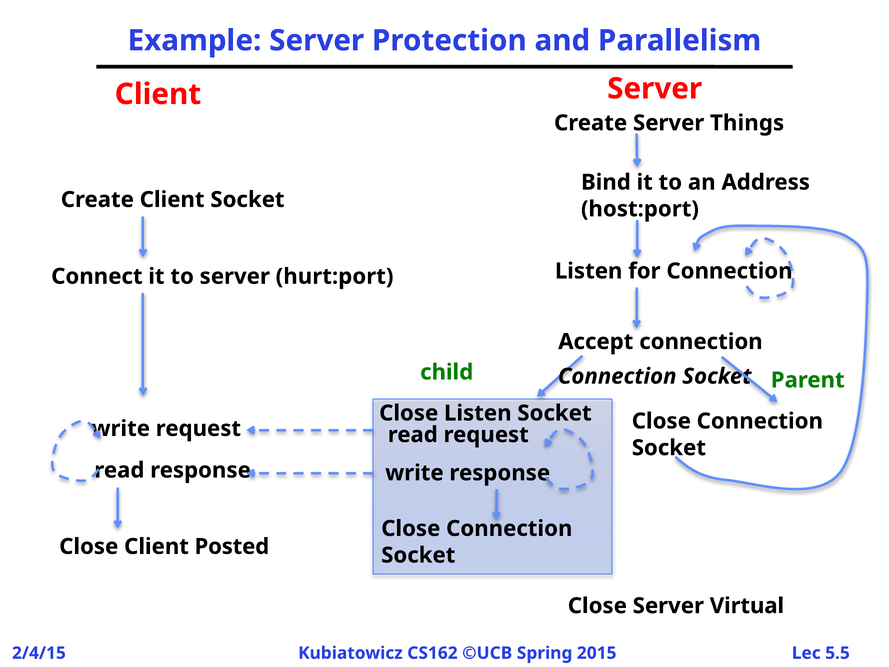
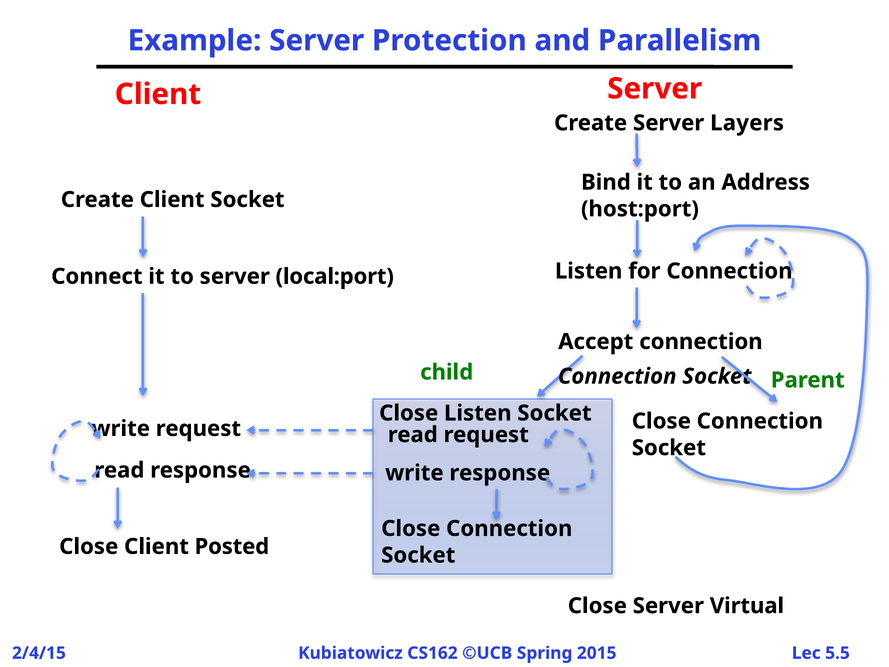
Things: Things -> Layers (747, 123)
hurt:port: hurt:port -> local:port (335, 276)
